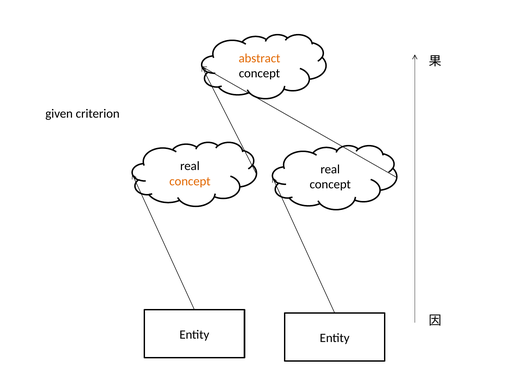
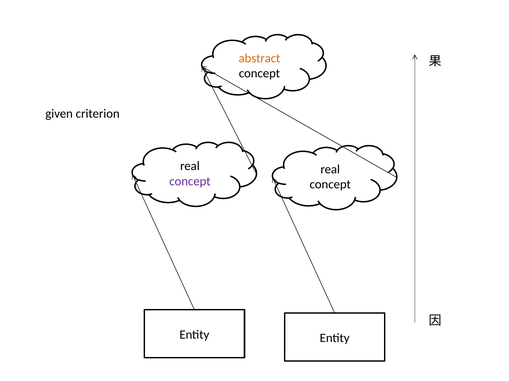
concept colour: orange -> purple (190, 182)
